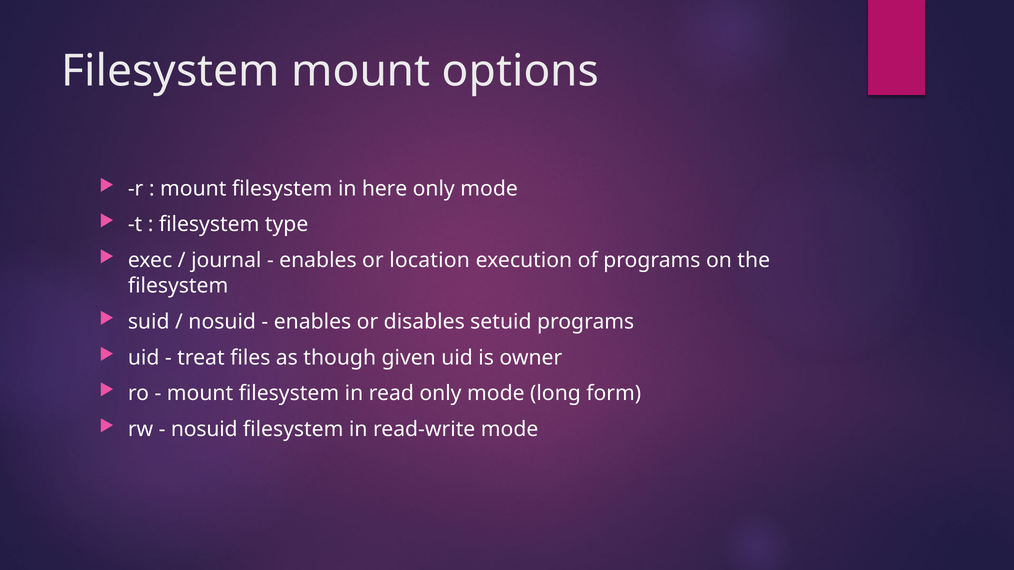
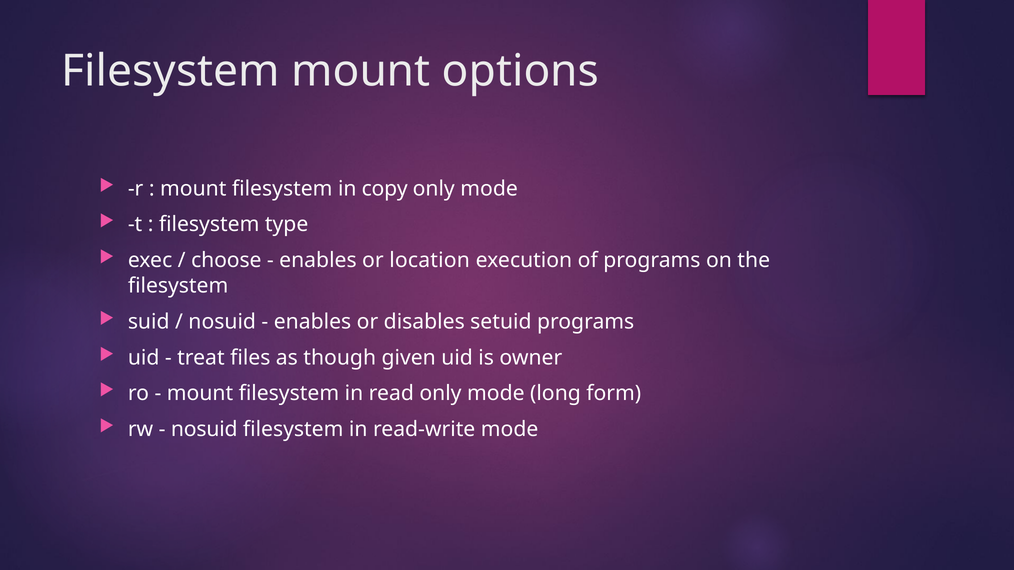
here: here -> copy (385, 189)
journal: journal -> choose (226, 261)
